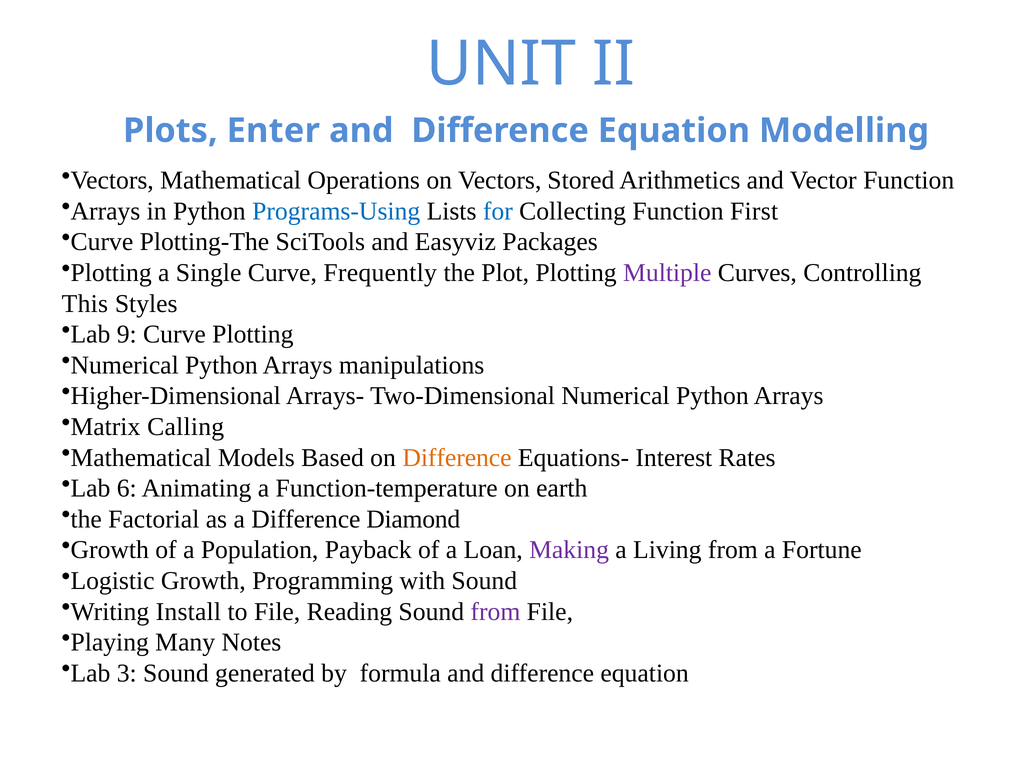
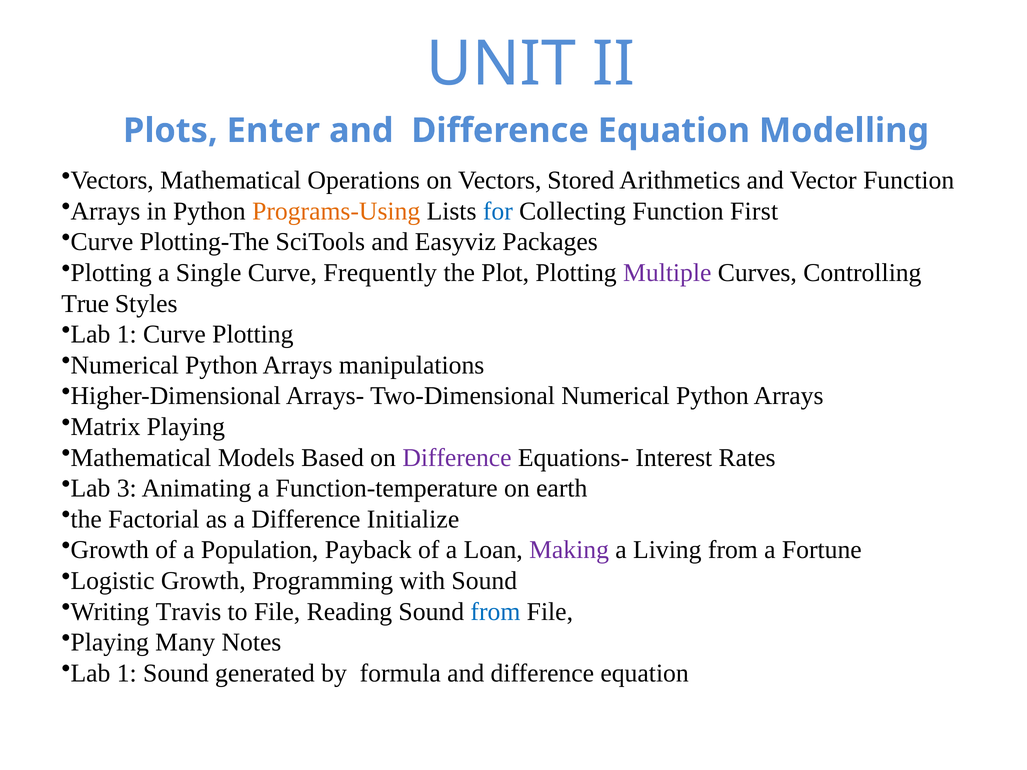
Programs-Using colour: blue -> orange (336, 211)
This: This -> True (85, 304)
9: 9 -> 1 (127, 335)
Matrix Calling: Calling -> Playing (186, 427)
Difference colour: orange -> purple (457, 458)
6: 6 -> 3 (127, 489)
Diamond: Diamond -> Initialize (413, 519)
Install: Install -> Travis (188, 612)
from colour: purple -> blue (495, 612)
3: 3 -> 1 (127, 673)
